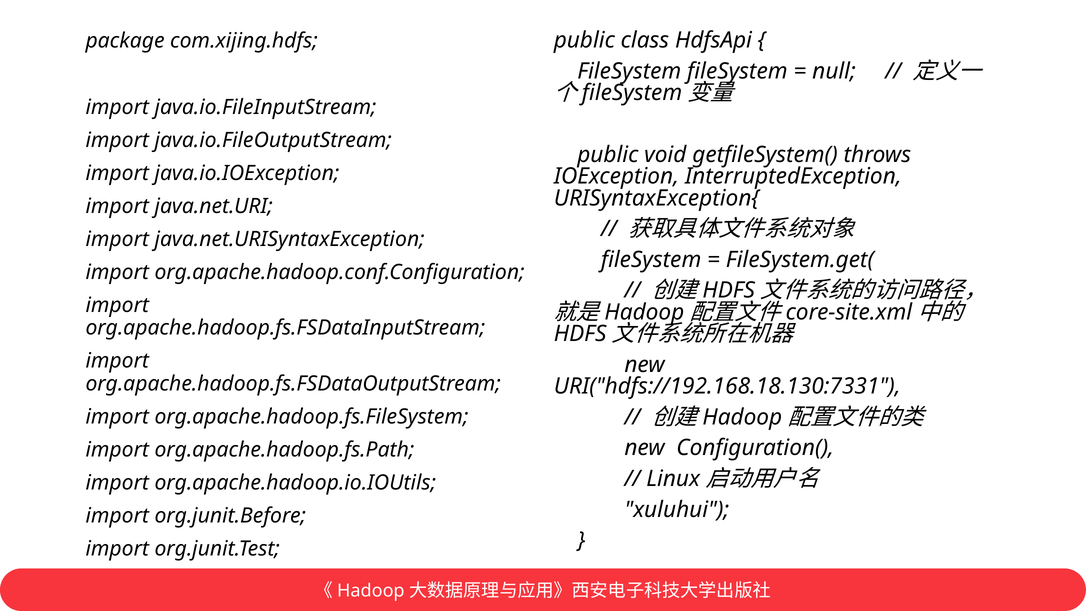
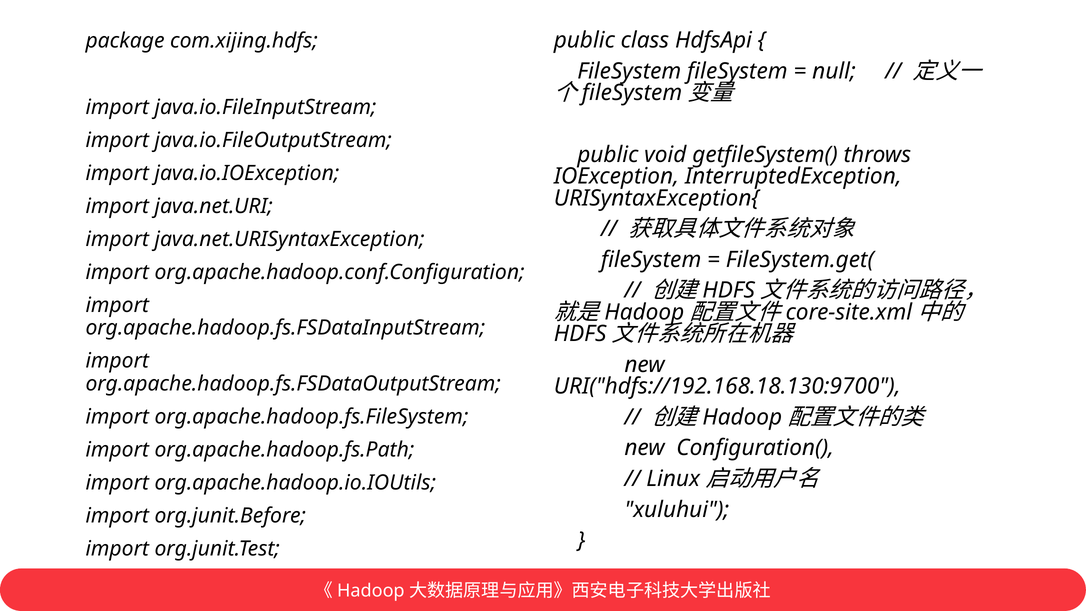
URI("hdfs://192.168.18.130:7331: URI("hdfs://192.168.18.130:7331 -> URI("hdfs://192.168.18.130:9700 (727, 386)
